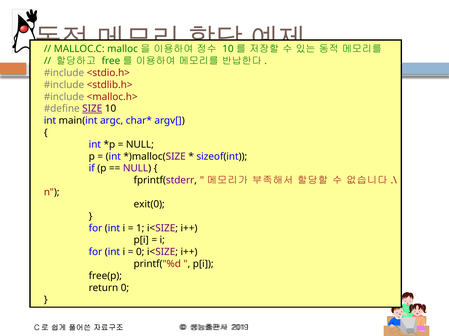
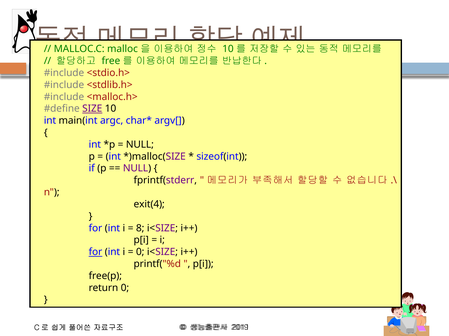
exit(0: exit(0 -> exit(4 (149, 205)
1: 1 -> 8 (140, 229)
for underline: none -> present (96, 253)
